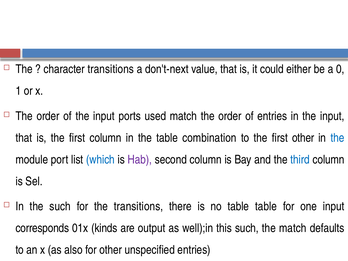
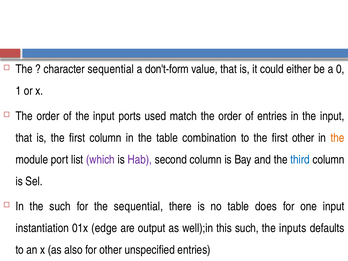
character transitions: transitions -> sequential (111, 69)
don't-next: don't-next -> don't-form (167, 69)
the colour: blue -> orange (337, 138)
which colour: blue -> purple (100, 160)
the transitions: transitions -> sequential (138, 206)
table table: table -> does (266, 206)
corresponds: corresponds -> instantiation (42, 228)
kinds: kinds -> edge (104, 228)
the match: match -> inputs (293, 228)
